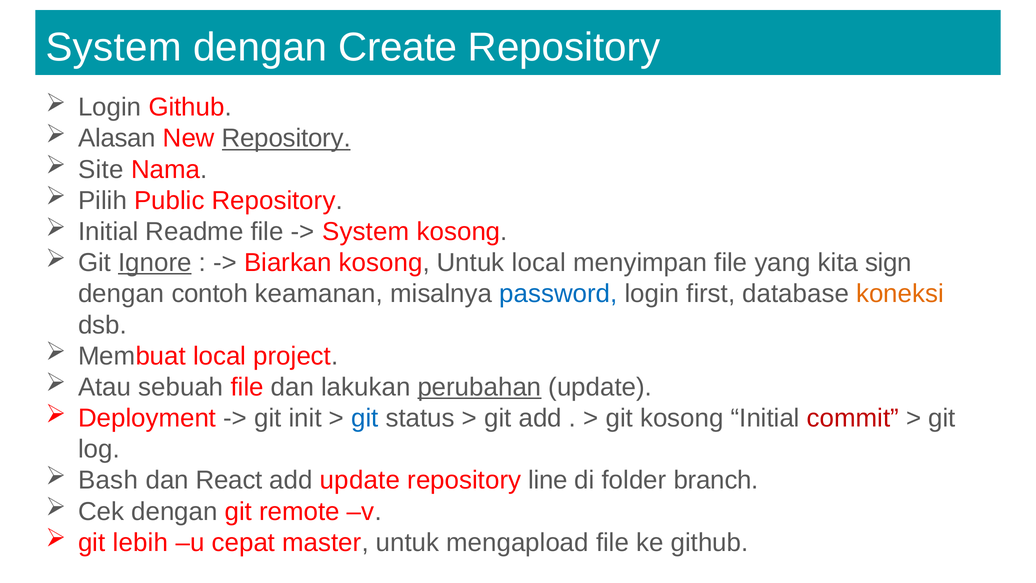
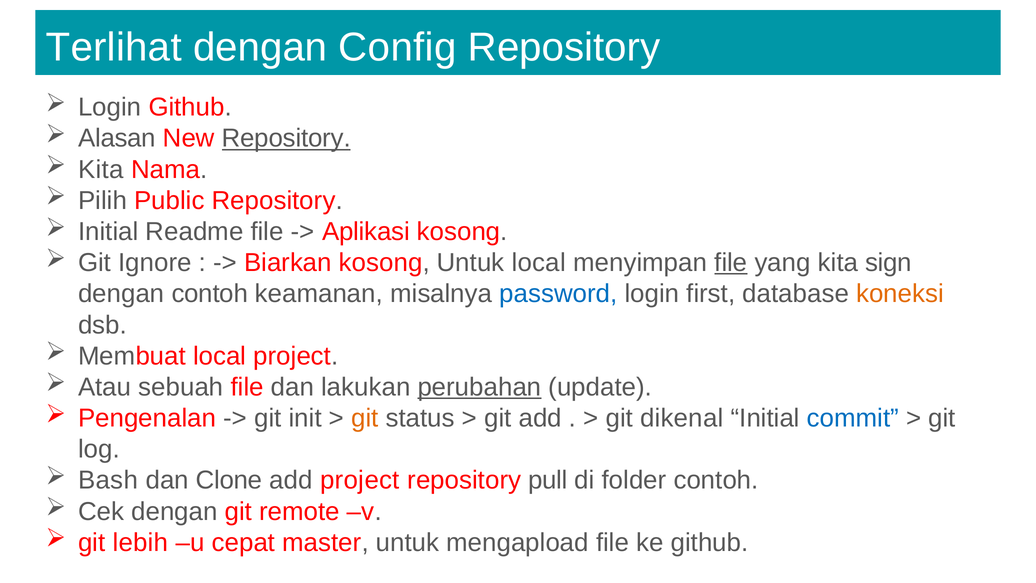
System: System -> Terlihat (114, 47)
Create: Create -> Config (397, 47)
Site: Site -> Kita (101, 169)
System: System -> Aplikasi (366, 232)
Ignore underline: present -> none (155, 263)
file underline: none -> present (731, 263)
Deployment: Deployment -> Pengenalan (147, 418)
git colour: blue -> orange (365, 418)
git kosong: kosong -> dikenal (682, 418)
commit colour: red -> blue (853, 418)
React: React -> Clone (229, 480)
add update: update -> project (360, 480)
line: line -> pull (548, 480)
folder branch: branch -> contoh (716, 480)
